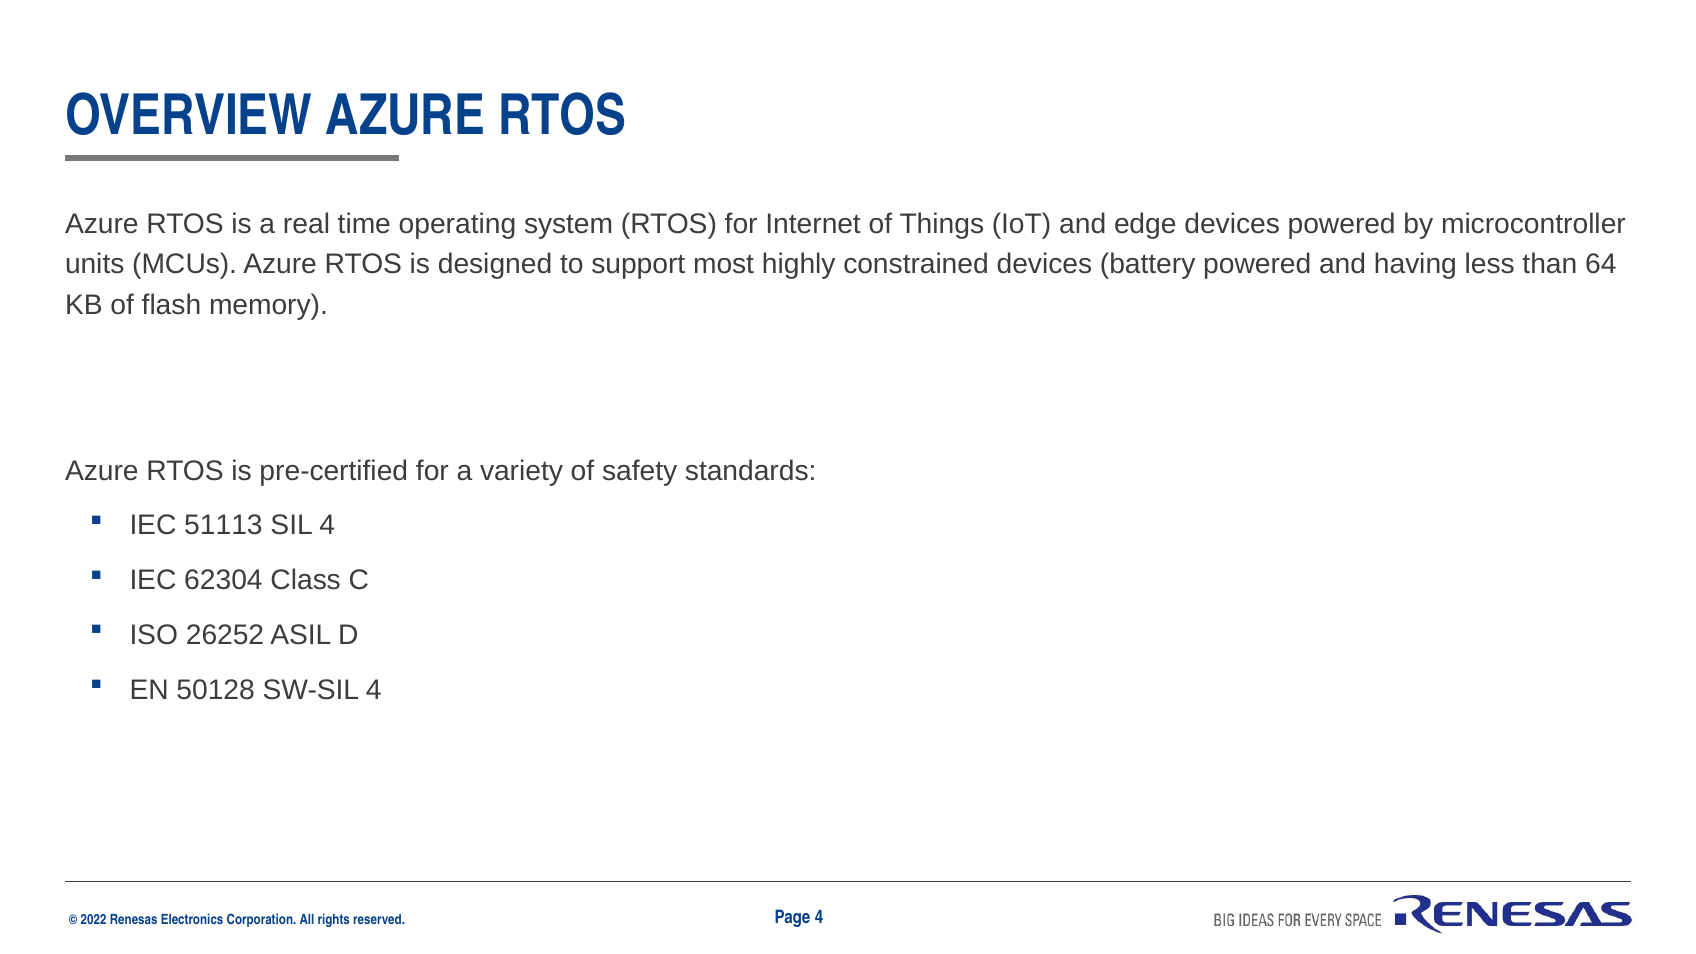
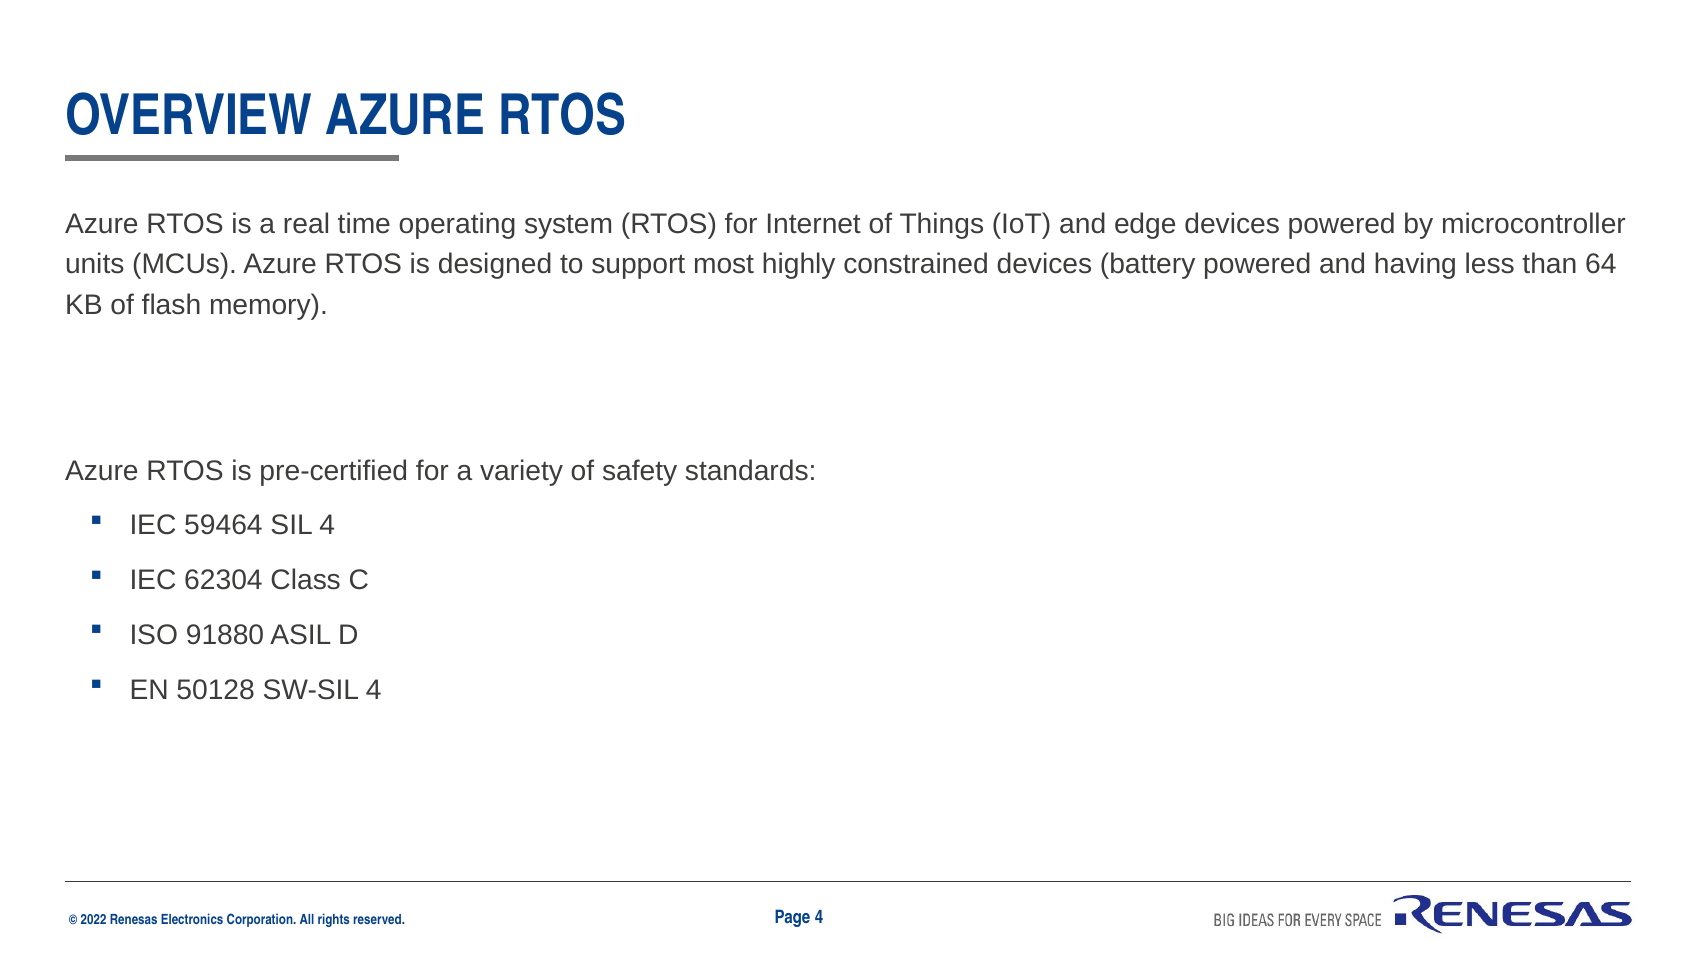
51113: 51113 -> 59464 (223, 526)
26252: 26252 -> 91880 (225, 635)
